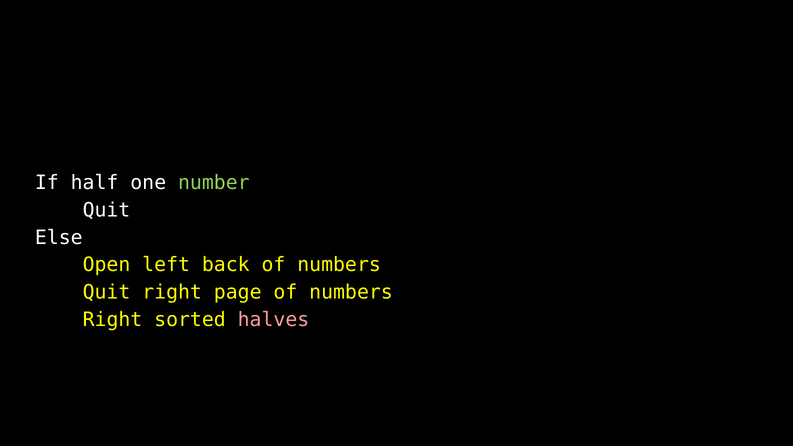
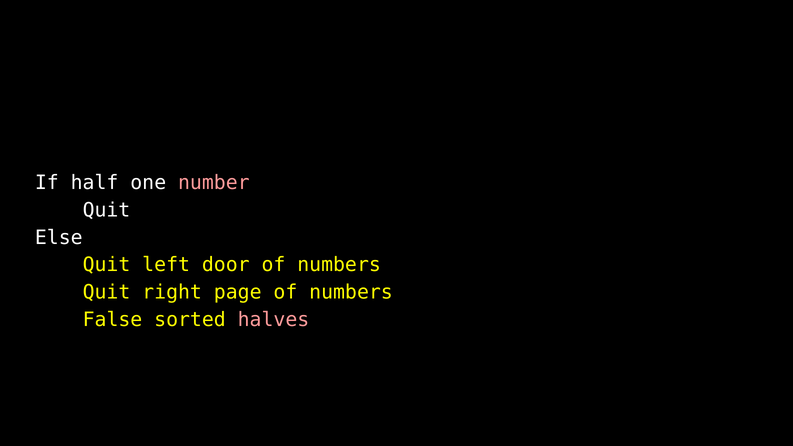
number colour: light green -> pink (214, 183)
Open: Open -> Quit (106, 265)
back: back -> door (226, 265)
Right: Right -> False (112, 320)
